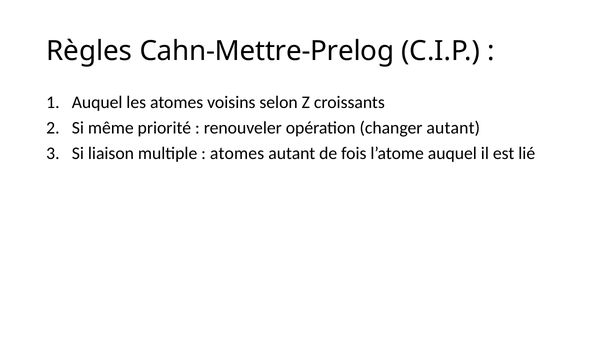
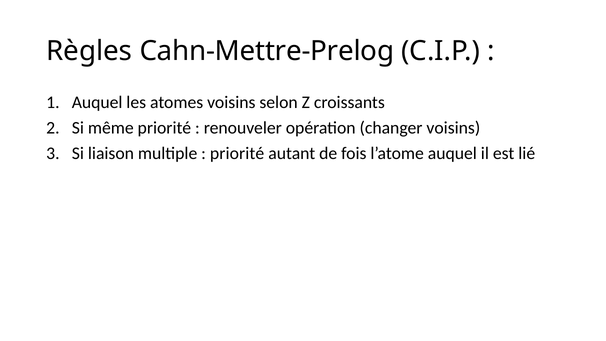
changer autant: autant -> voisins (453, 128)
atomes: atomes -> priorité (237, 153)
